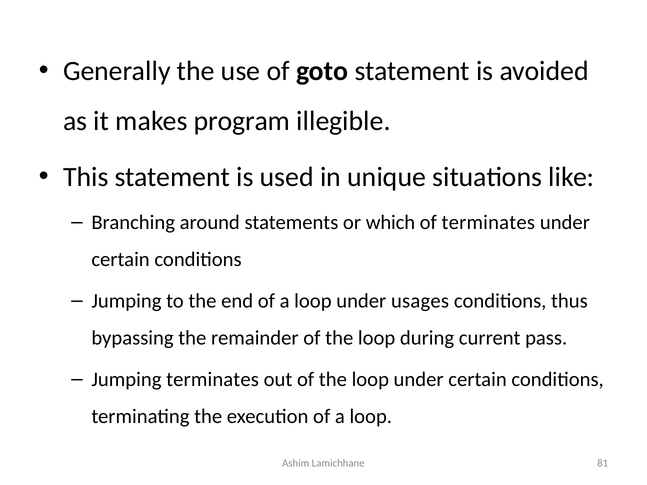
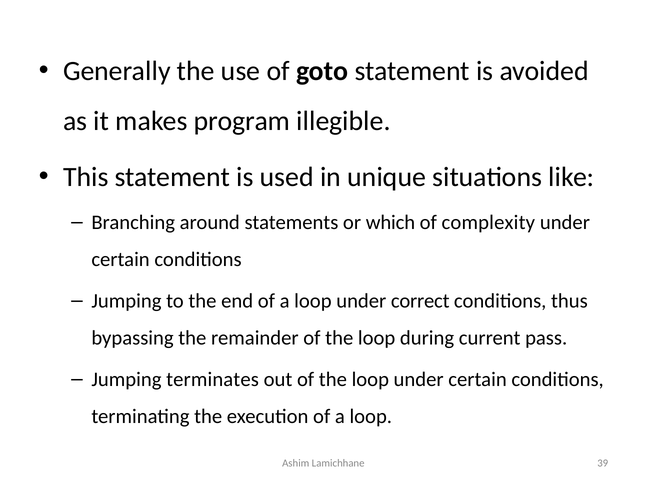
of terminates: terminates -> complexity (488, 222)
usages: usages -> correct (420, 301)
81: 81 -> 39 (603, 463)
